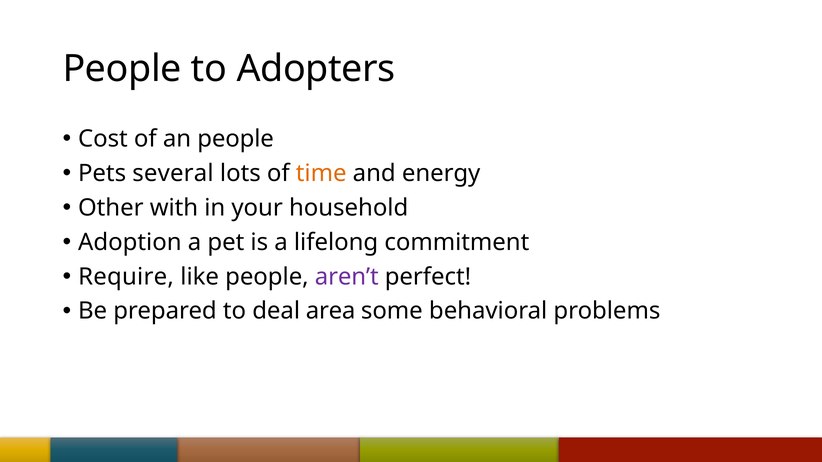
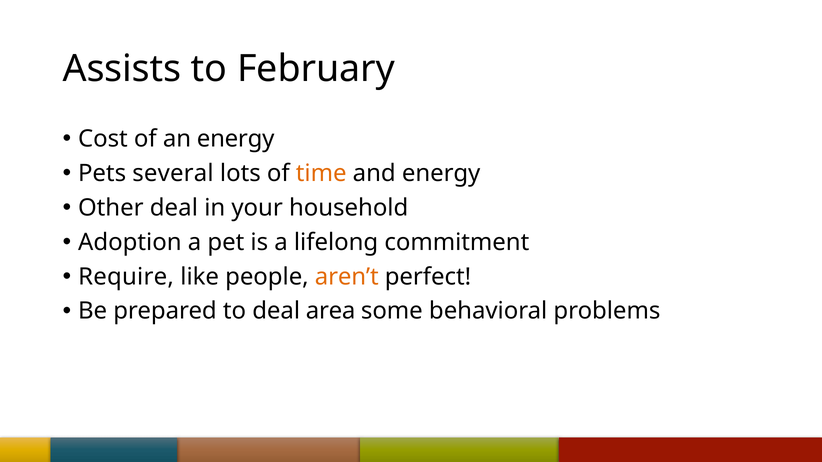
People: People -> Assists (122, 69)
Adopters: Adopters -> February (316, 69)
an people: people -> energy (236, 139)
Other with: with -> deal (174, 208)
aren’t colour: purple -> orange (347, 277)
